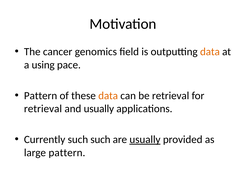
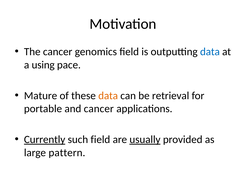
data colour: orange -> blue (210, 52)
Pattern: Pattern -> Mature (41, 95)
retrieval: retrieval -> portable (43, 108)
and usually: usually -> cancer (99, 108)
Currently underline: none -> present (45, 139)
such such: such -> field (100, 139)
